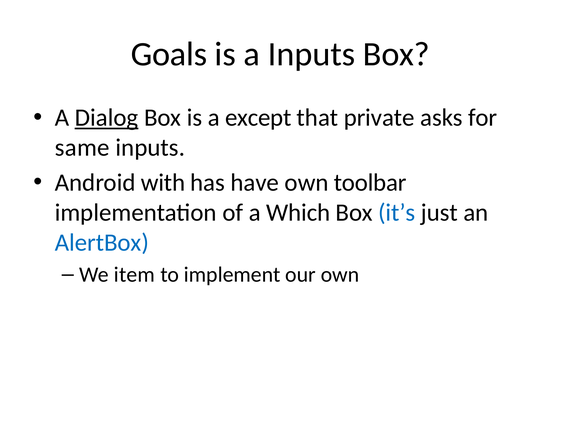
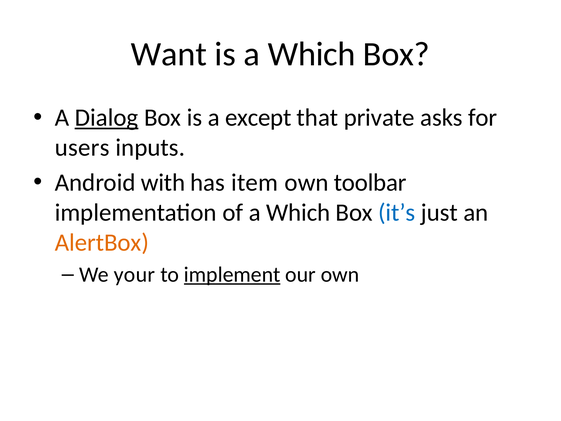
Goals: Goals -> Want (169, 54)
is a Inputs: Inputs -> Which (312, 54)
same: same -> users (82, 148)
have: have -> item (255, 183)
AlertBox colour: blue -> orange (102, 242)
item: item -> your (134, 275)
implement underline: none -> present (232, 275)
